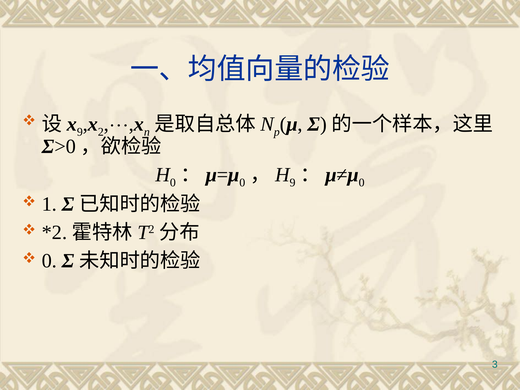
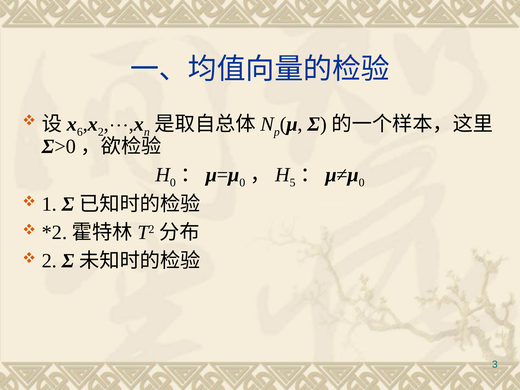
9: 9 -> 6 (80, 132)
9: 9 -> 5 (293, 183)
0: 0 -> 2 (49, 261)
